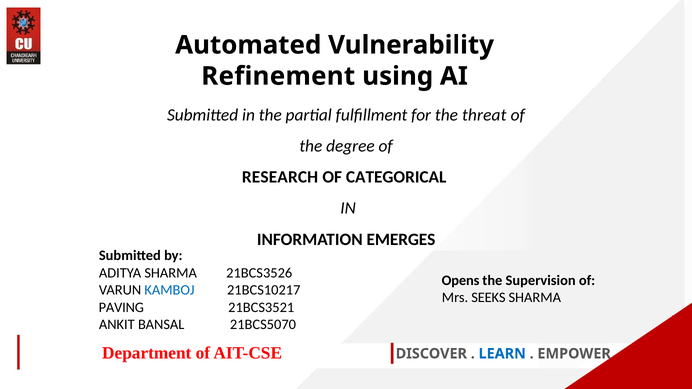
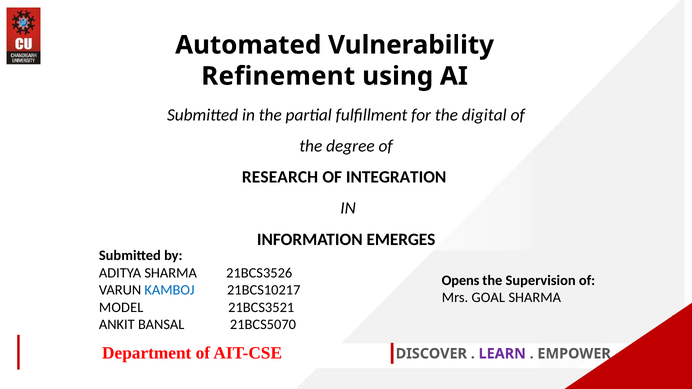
threat: threat -> digital (484, 115)
CATEGORICAL: CATEGORICAL -> INTEGRATION (396, 177)
SEEKS: SEEKS -> GOAL (488, 298)
PAVING: PAVING -> MODEL (121, 308)
LEARN colour: blue -> purple (502, 354)
